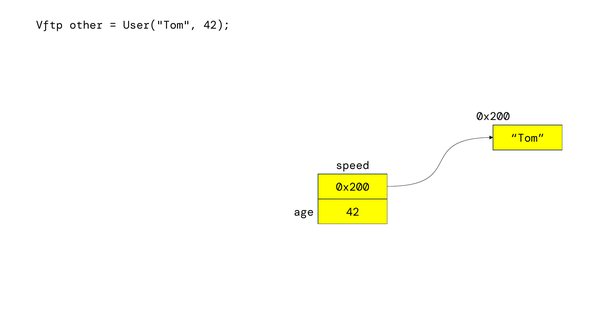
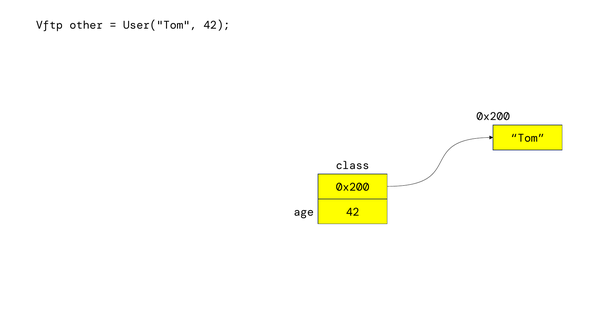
speed: speed -> class (353, 165)
